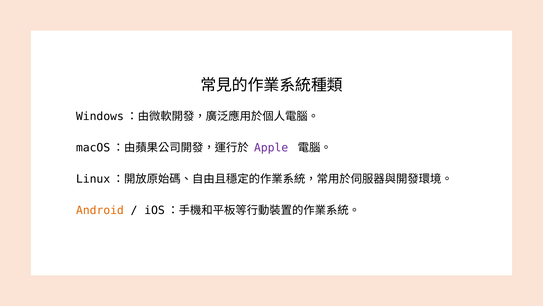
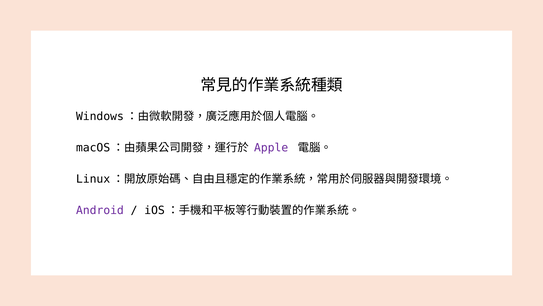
Android colour: orange -> purple (100, 210)
